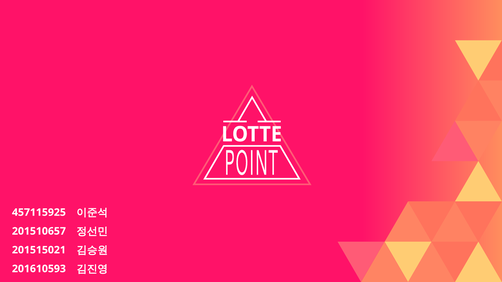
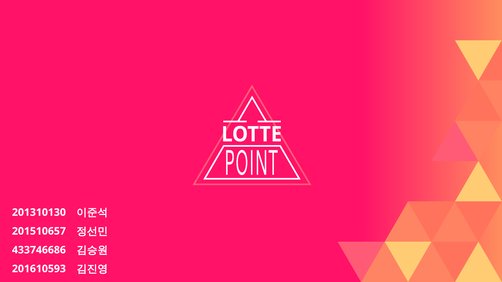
457115925: 457115925 -> 201310130 (39, 213)
201515021: 201515021 -> 433746686 (39, 250)
